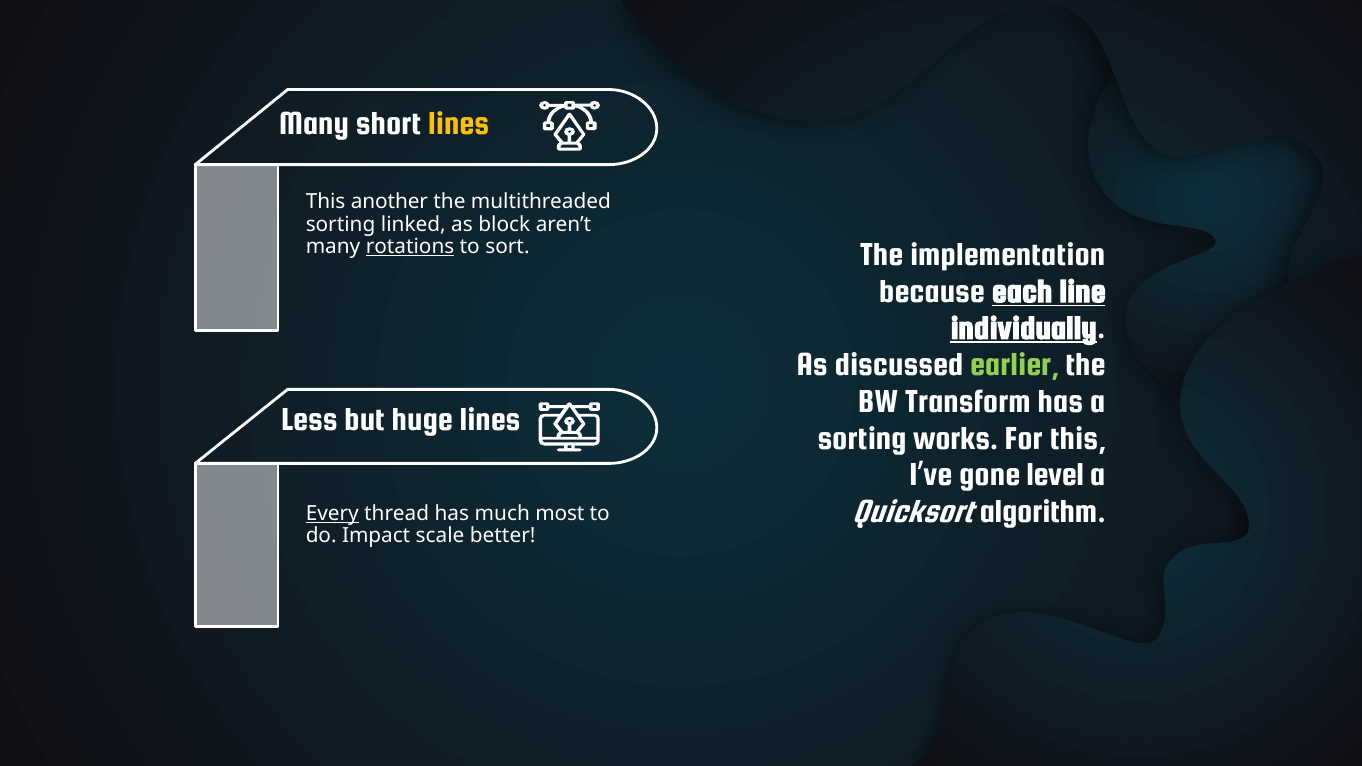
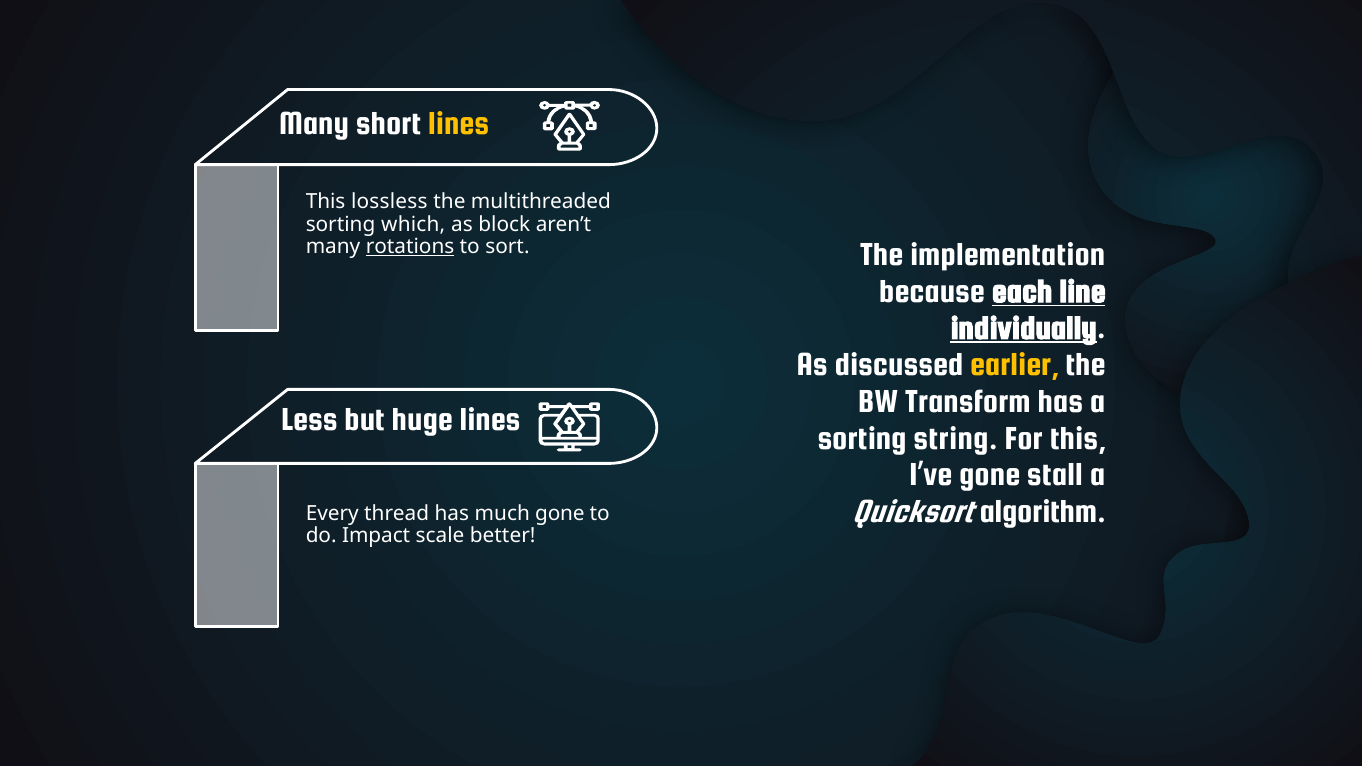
another: another -> lossless (389, 202)
linked: linked -> which (413, 224)
earlier colour: light green -> yellow (1014, 364)
works: works -> string (955, 438)
level: level -> stall (1055, 475)
Every underline: present -> none (332, 513)
much most: most -> gone (560, 513)
